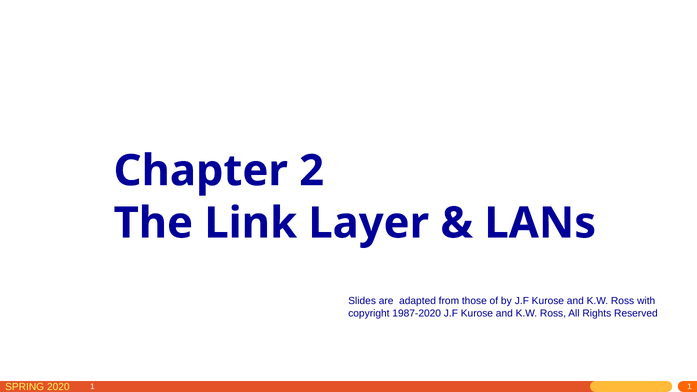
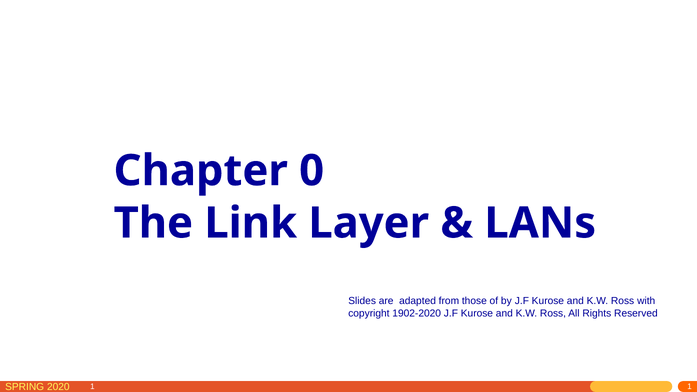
2: 2 -> 0 (312, 171)
1987-2020: 1987-2020 -> 1902-2020 (417, 313)
